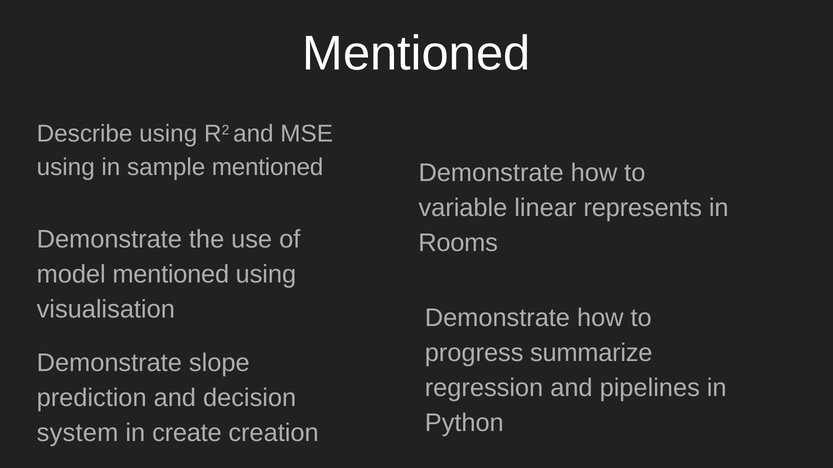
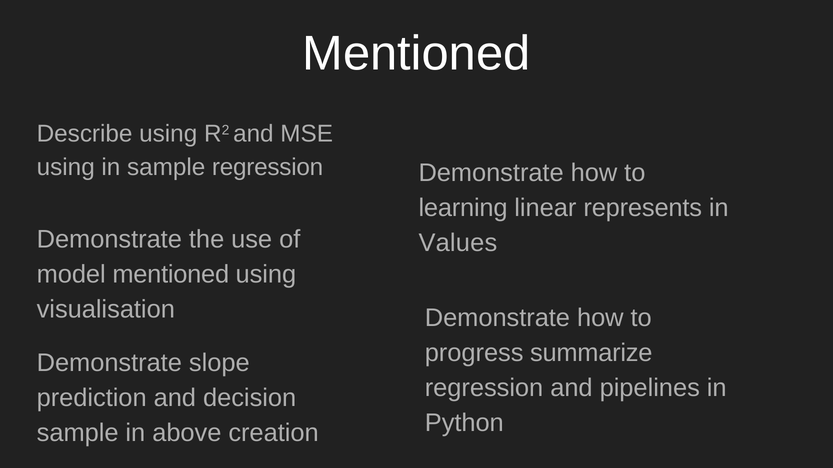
sample mentioned: mentioned -> regression (268, 167)
variable: variable -> learning (463, 208)
Rooms: Rooms -> Values (458, 243)
system: system -> sample (78, 433)
create: create -> above (187, 433)
